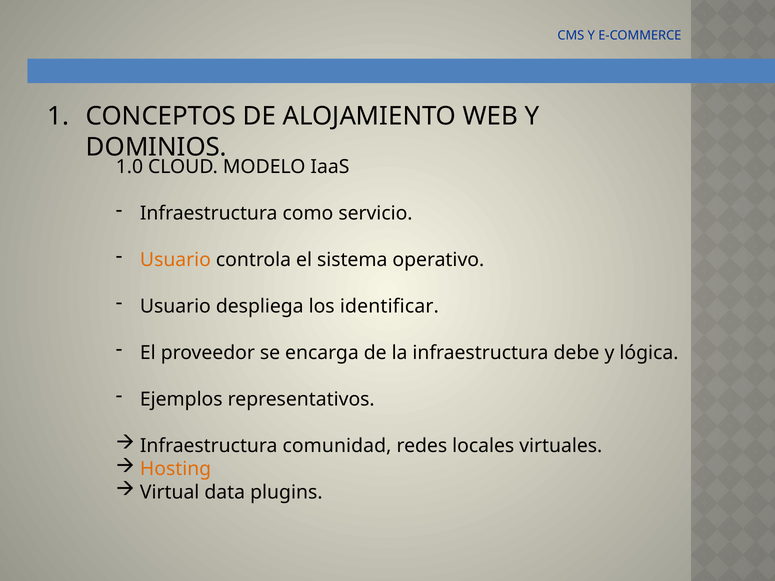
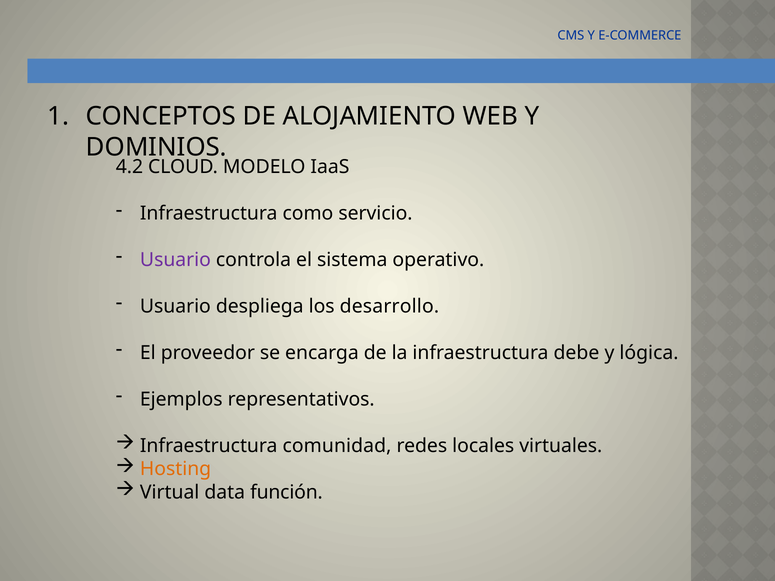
1.0: 1.0 -> 4.2 (129, 167)
Usuario colour: orange -> purple (175, 260)
identificar: identificar -> desarrollo (389, 306)
plugins: plugins -> función (286, 492)
